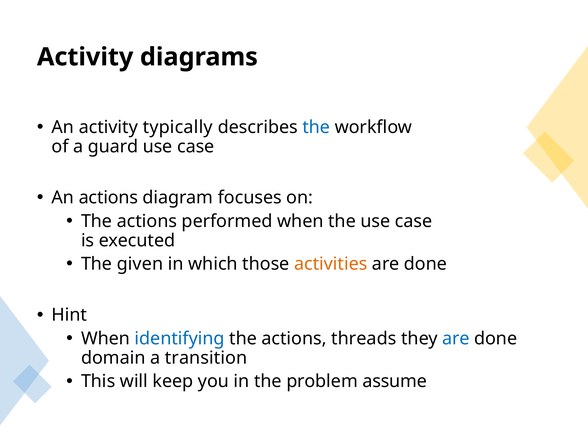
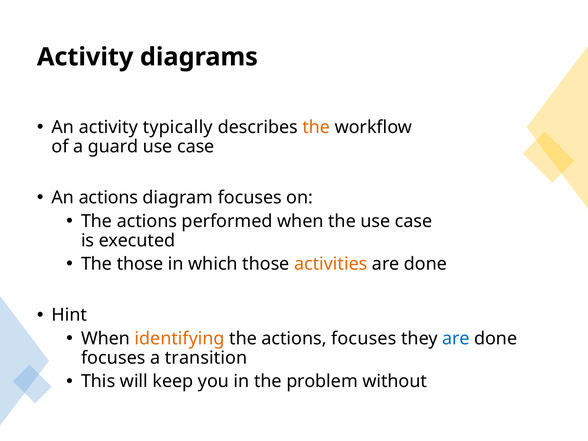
the colour: blue -> orange (316, 127)
The given: given -> those (140, 264)
identifying colour: blue -> orange (180, 338)
actions threads: threads -> focuses (364, 338)
domain: domain -> focuses (113, 358)
assume: assume -> without (395, 381)
